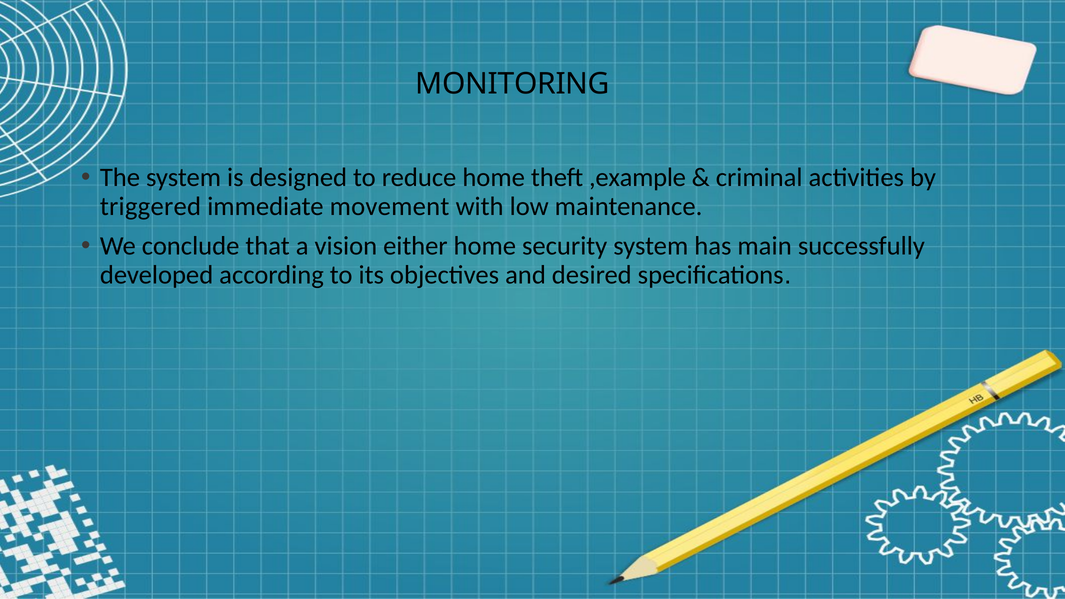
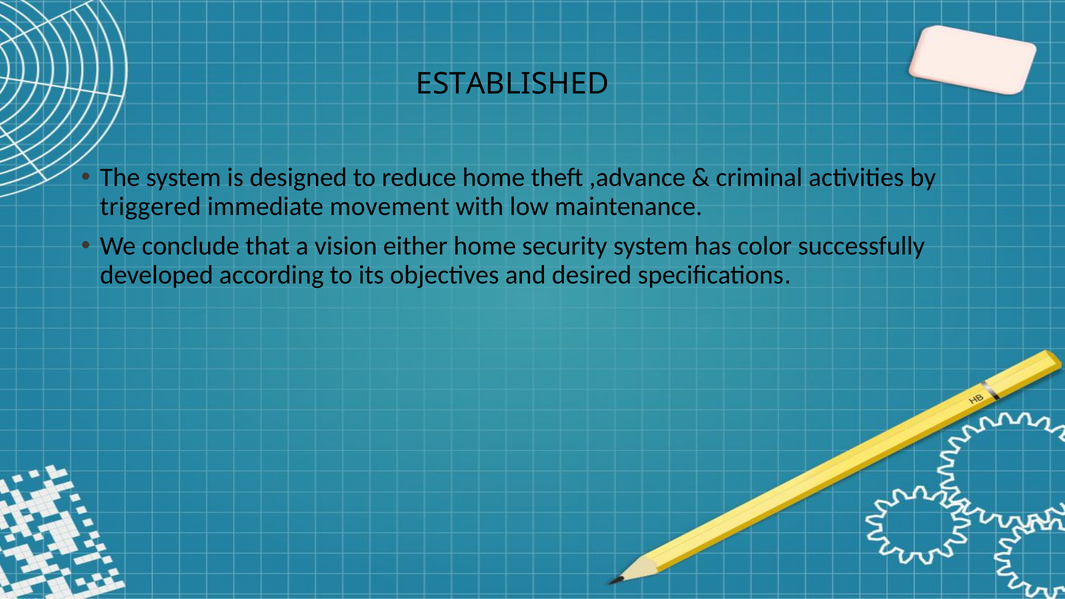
MONITORING: MONITORING -> ESTABLISHED (512, 84)
,example: ,example -> ,advance (637, 178)
main: main -> color (765, 246)
